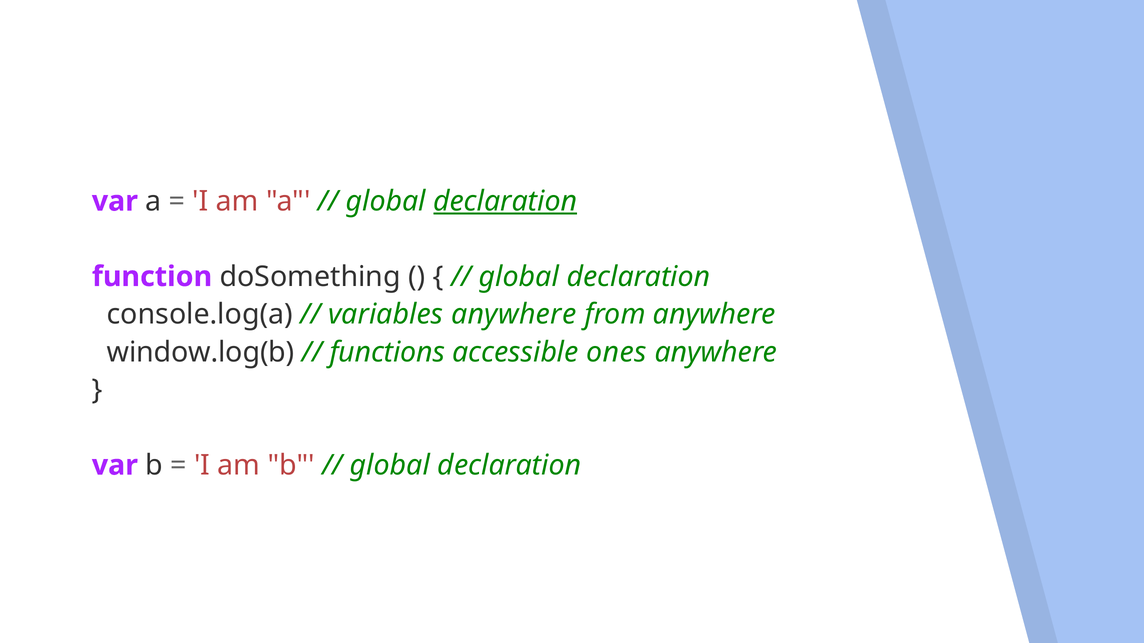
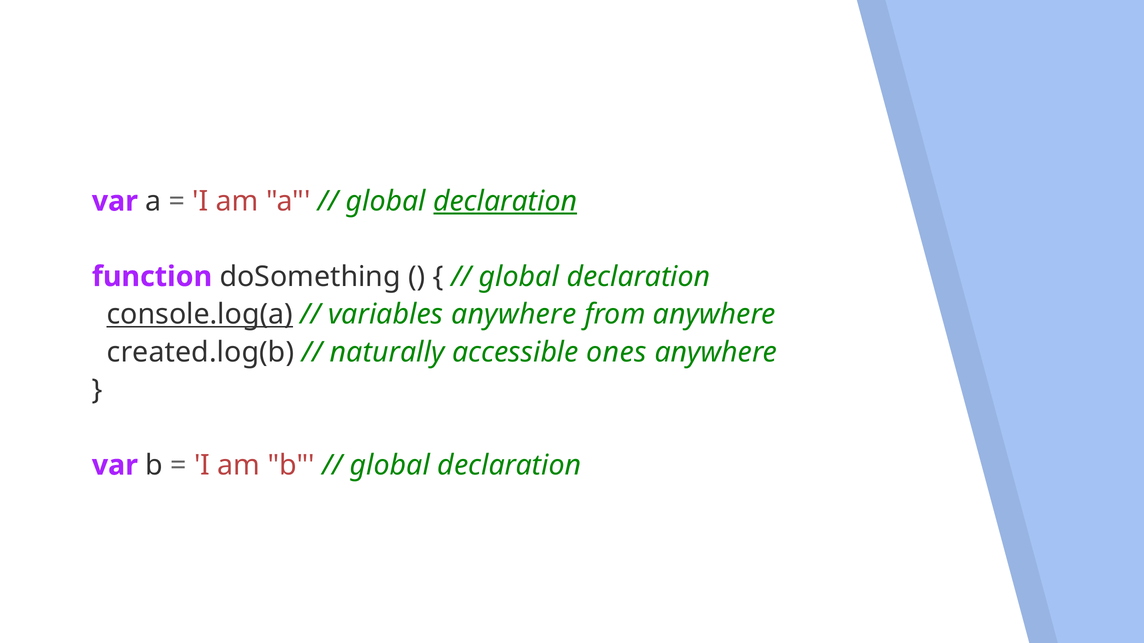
console.log(a underline: none -> present (200, 315)
window.log(b: window.log(b -> created.log(b (200, 352)
functions: functions -> naturally (387, 352)
